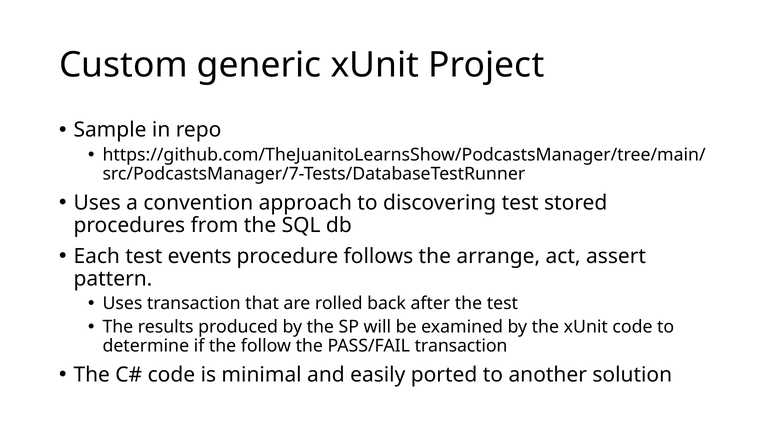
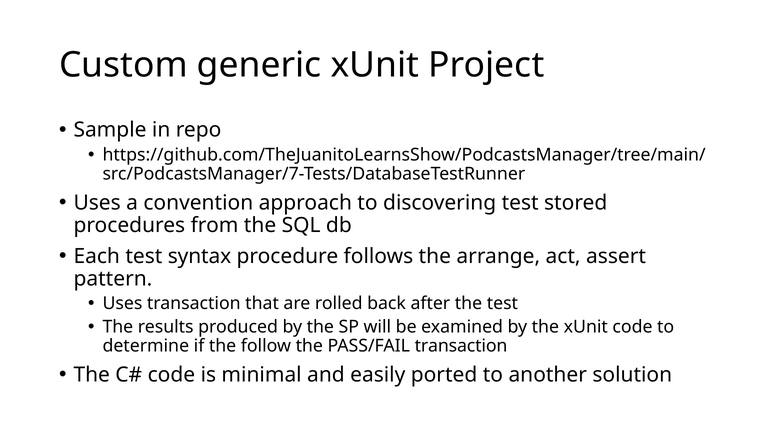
events: events -> syntax (200, 256)
